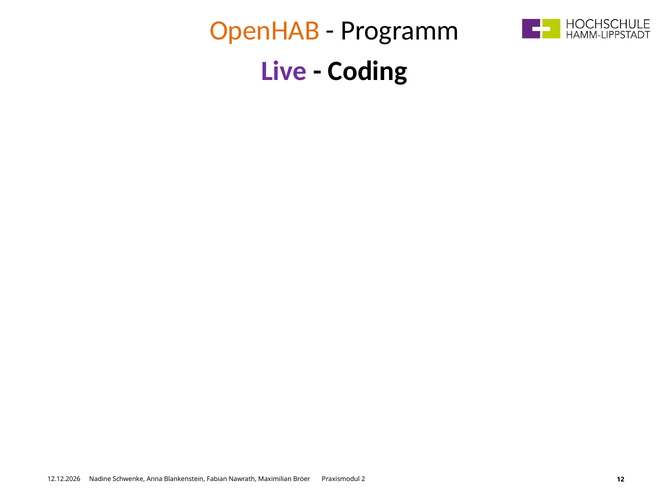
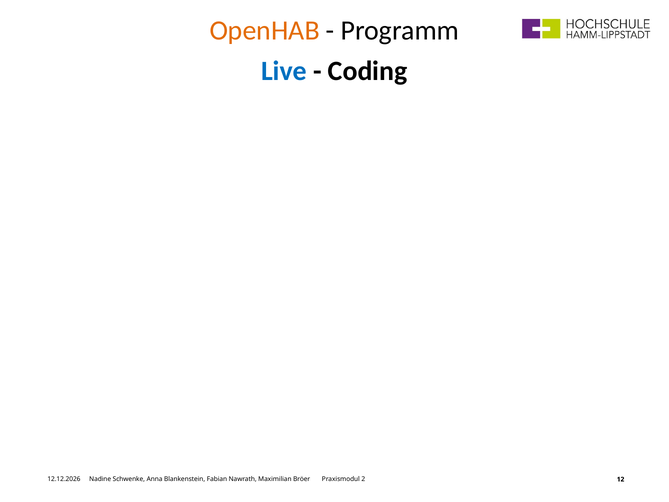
Live colour: purple -> blue (284, 71)
